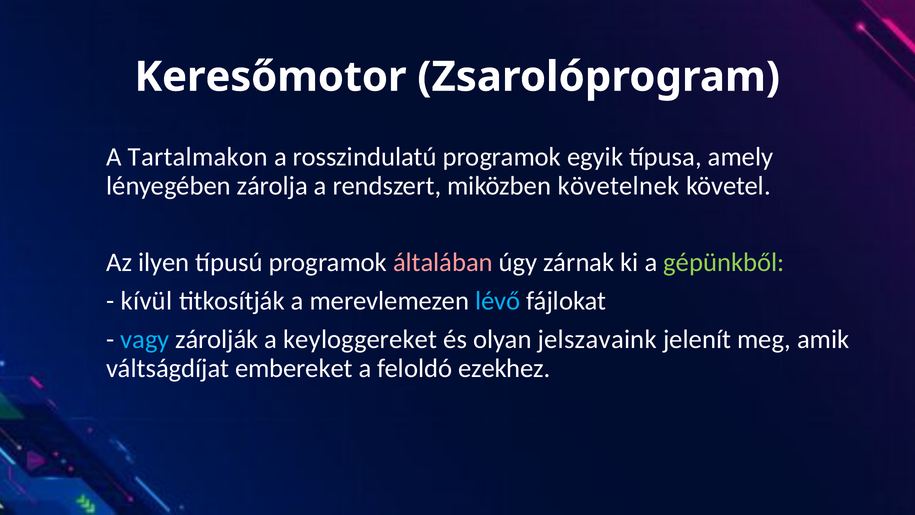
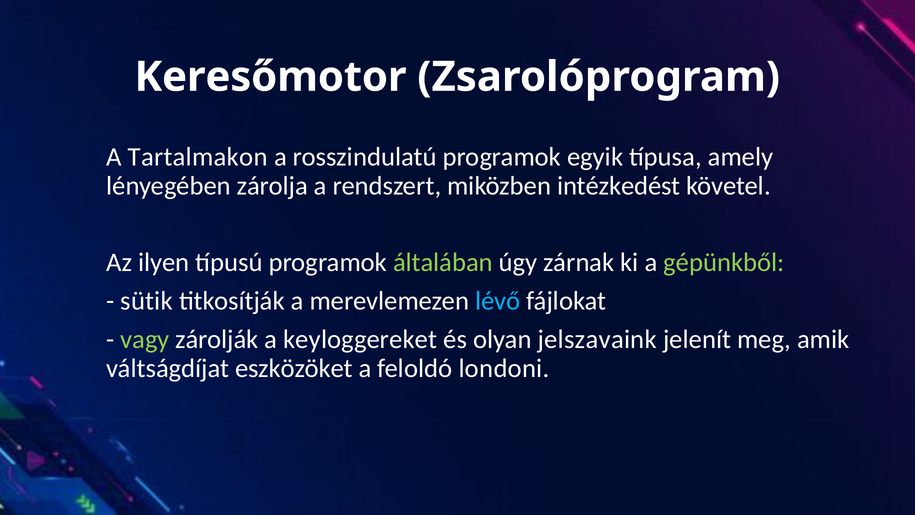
követelnek: követelnek -> intézkedést (619, 186)
általában colour: pink -> light green (443, 262)
kívül: kívül -> sütik (147, 301)
vagy colour: light blue -> light green (145, 339)
embereket: embereket -> eszközöket (294, 368)
ezekhez: ezekhez -> londoni (504, 368)
